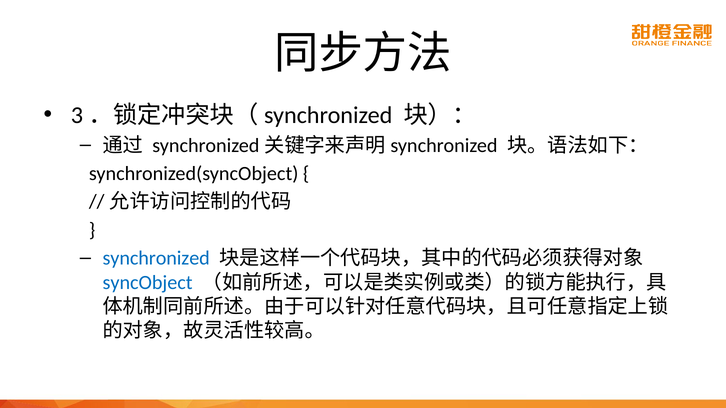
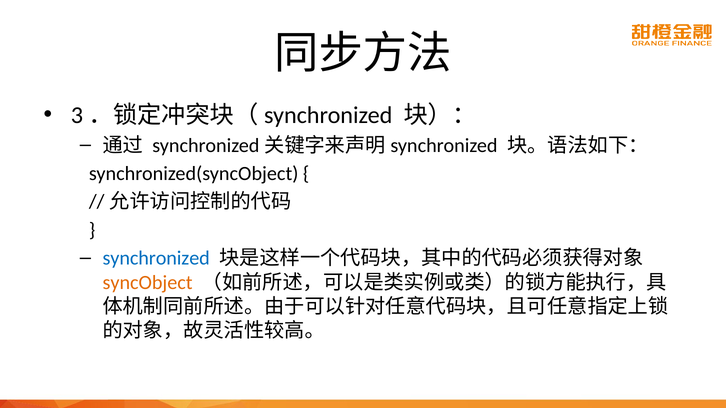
syncObject colour: blue -> orange (148, 283)
